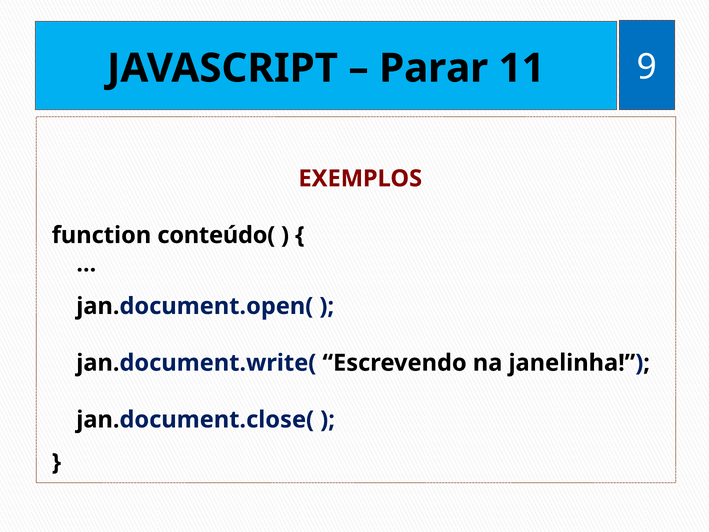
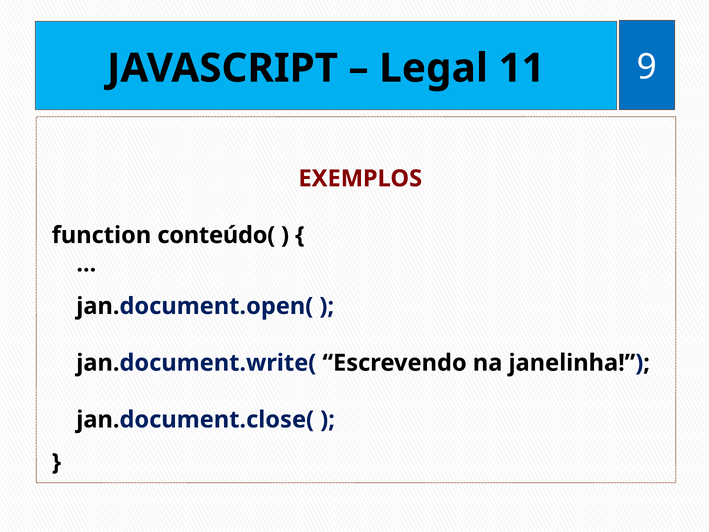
Parar: Parar -> Legal (434, 68)
